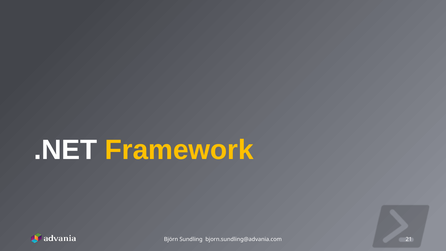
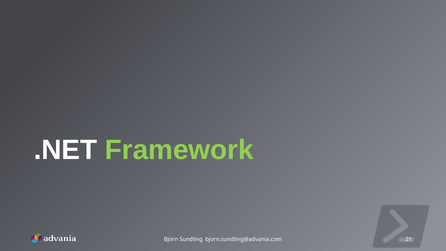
Framework colour: yellow -> light green (179, 150)
